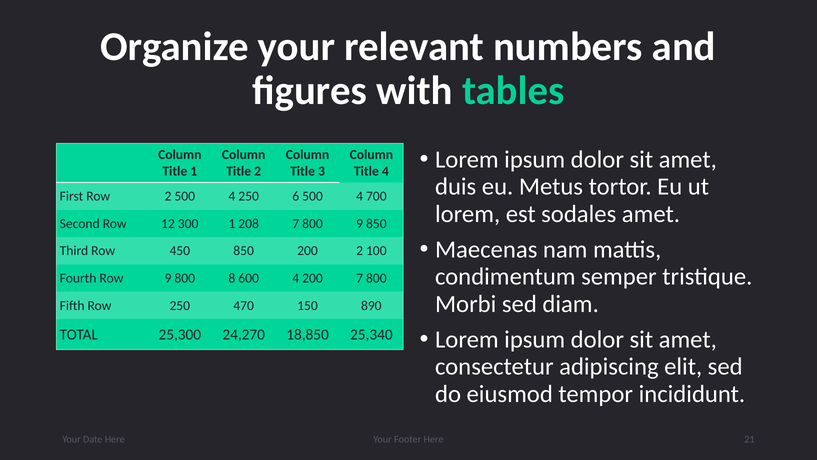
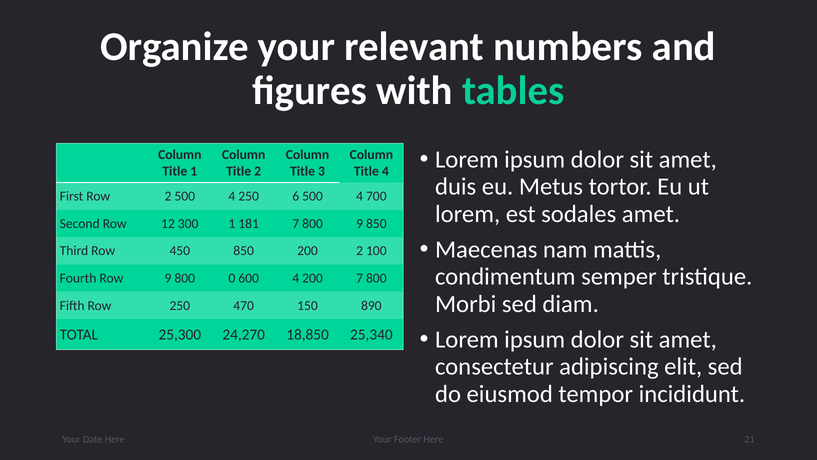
208: 208 -> 181 (249, 223)
8: 8 -> 0 (232, 278)
